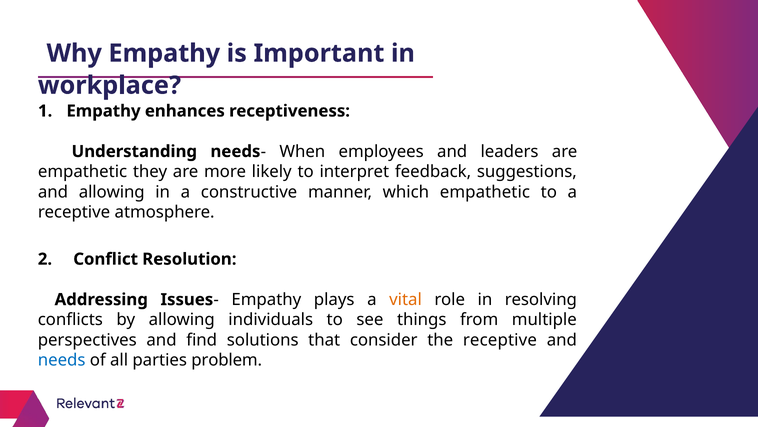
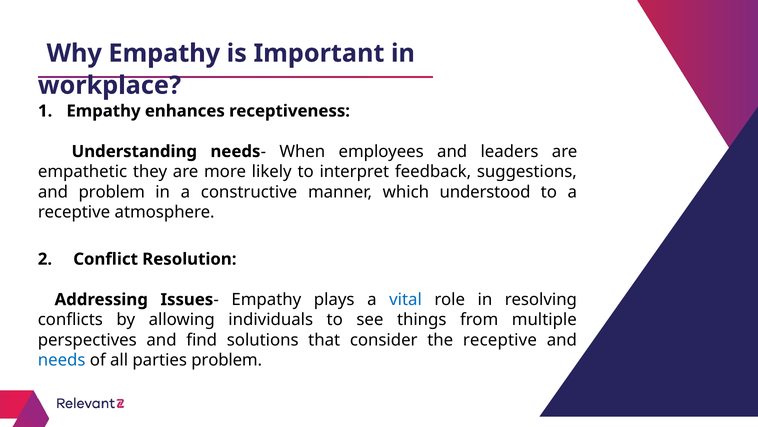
and allowing: allowing -> problem (112, 192)
which empathetic: empathetic -> understood (485, 192)
vital colour: orange -> blue (406, 299)
